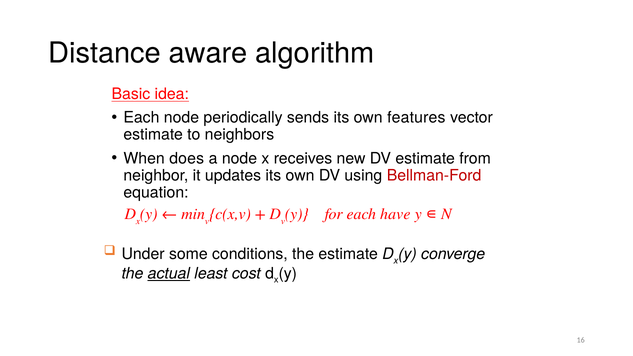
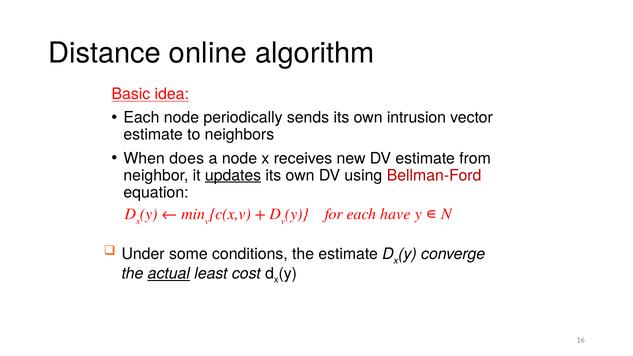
aware: aware -> online (208, 53)
features: features -> intrusion (416, 118)
updates underline: none -> present (233, 175)
